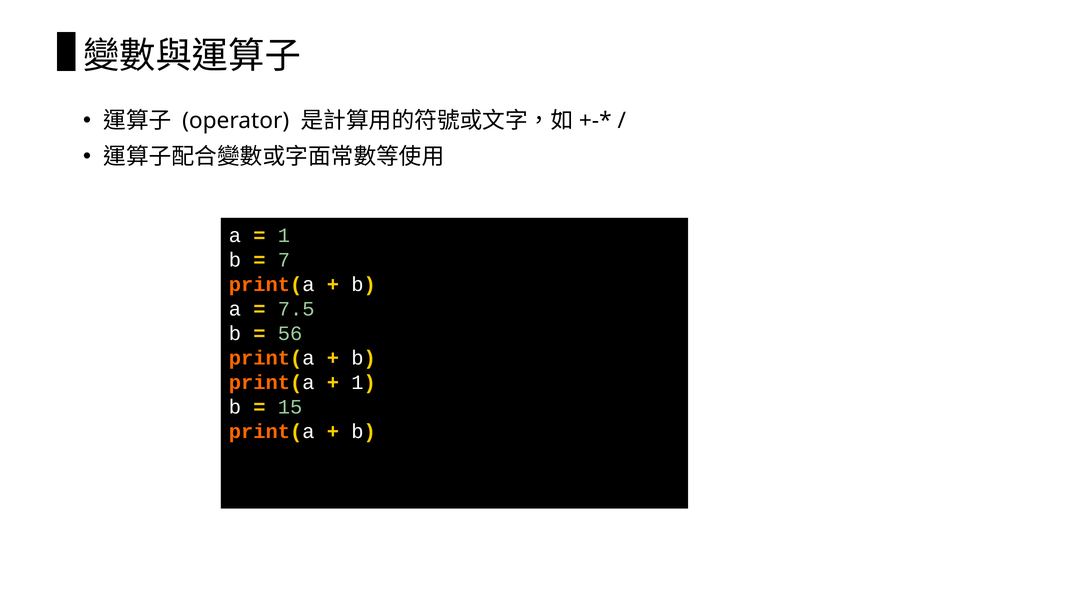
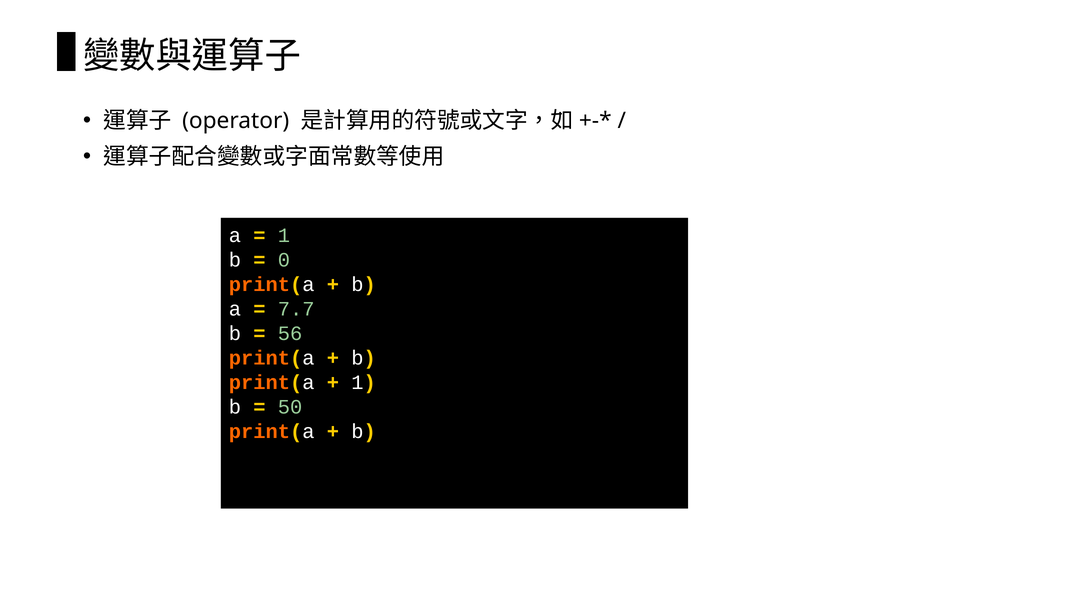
7: 7 -> 0 (284, 260)
7.5: 7.5 -> 7.7 (296, 309)
15: 15 -> 50 (290, 407)
